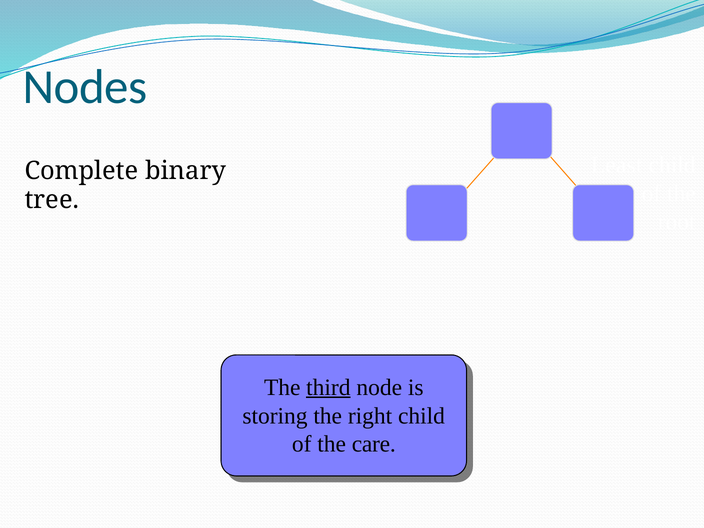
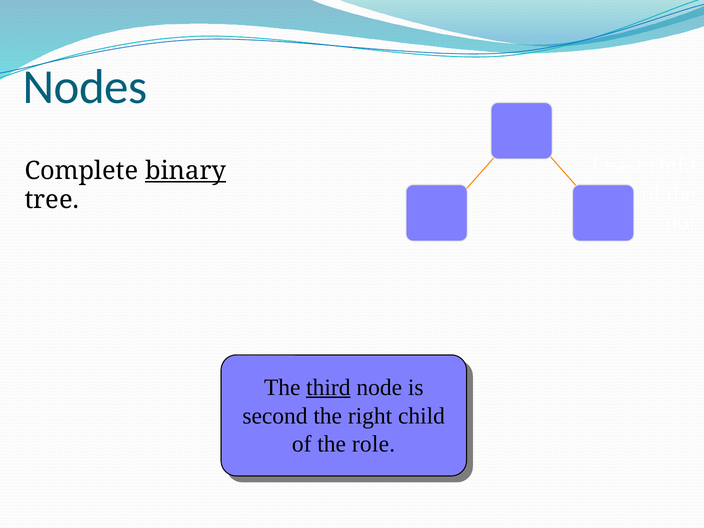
binary underline: none -> present (186, 171)
storing: storing -> second (275, 416)
care: care -> role (374, 444)
